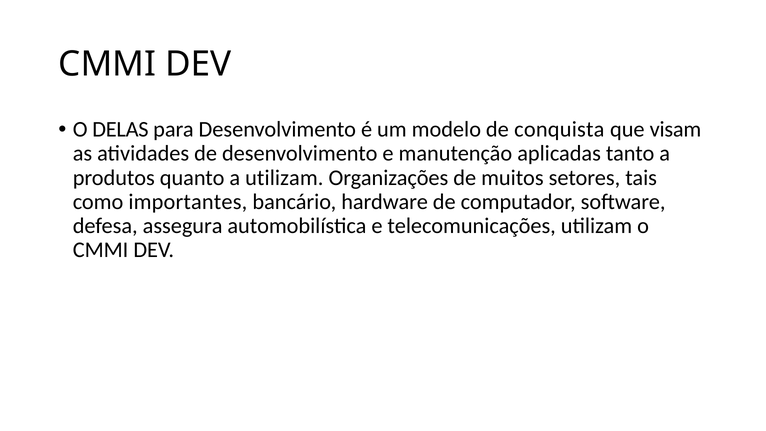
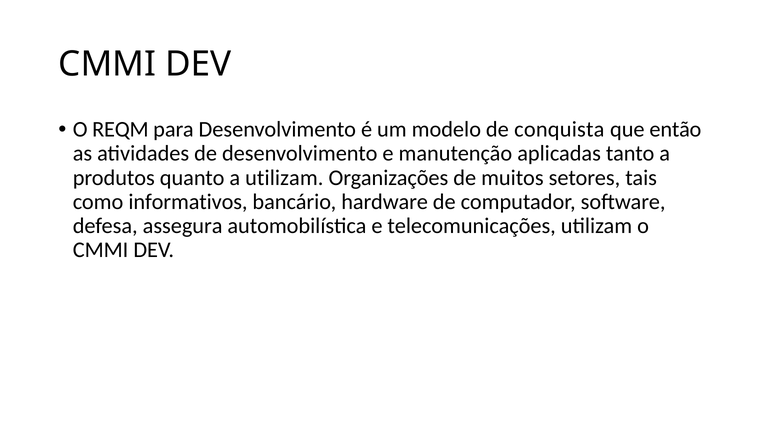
DELAS: DELAS -> REQM (120, 129)
visam: visam -> então (675, 129)
importantes: importantes -> informativos (188, 202)
